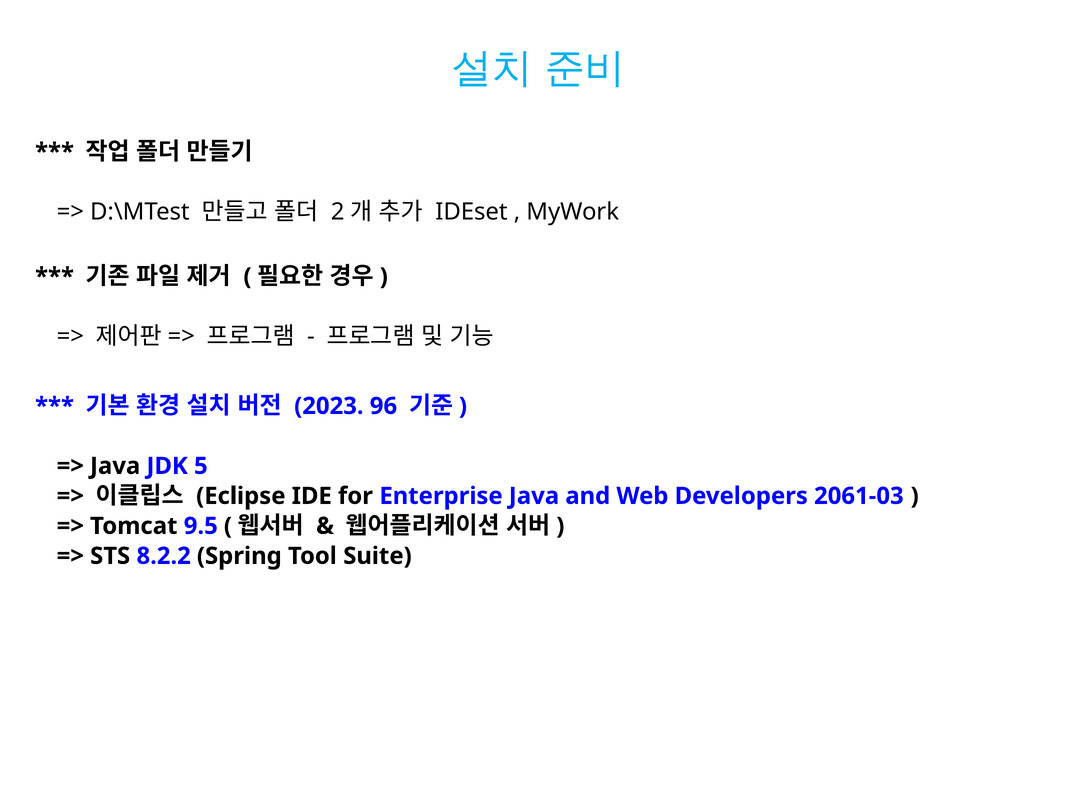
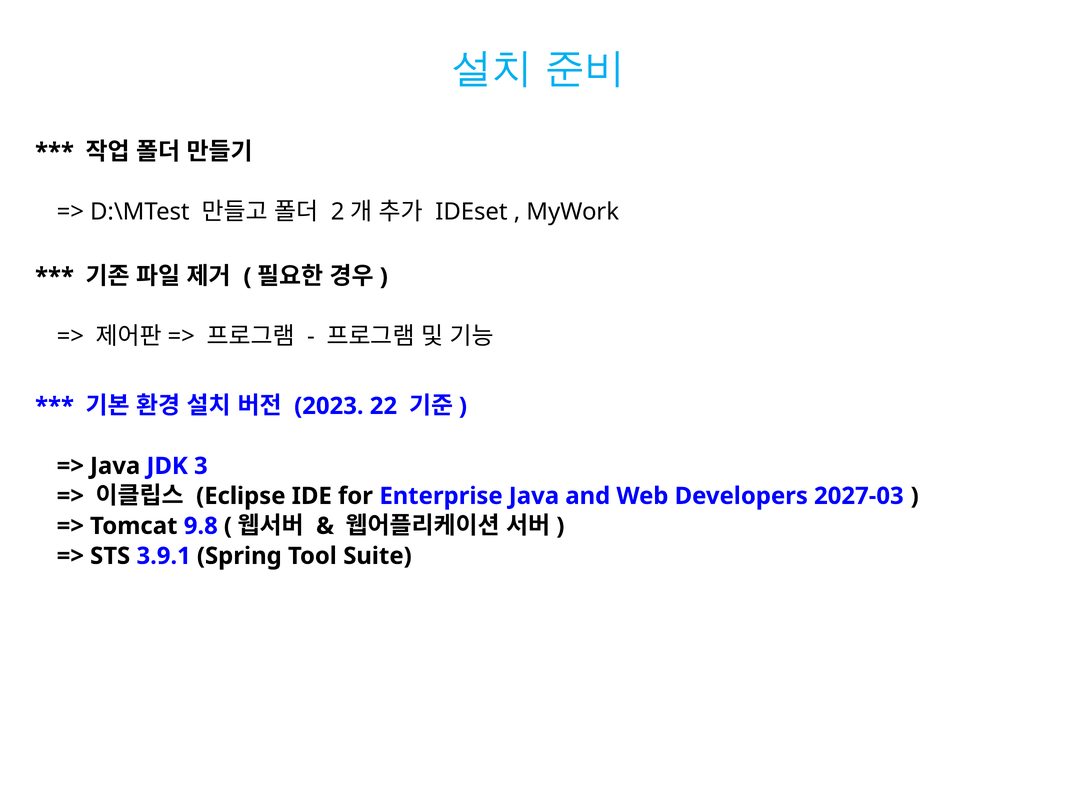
96: 96 -> 22 (383, 406)
5: 5 -> 3 (201, 466)
2061-03: 2061-03 -> 2027-03 (859, 496)
9.5: 9.5 -> 9.8 (201, 526)
8.2.2: 8.2.2 -> 3.9.1 (164, 556)
